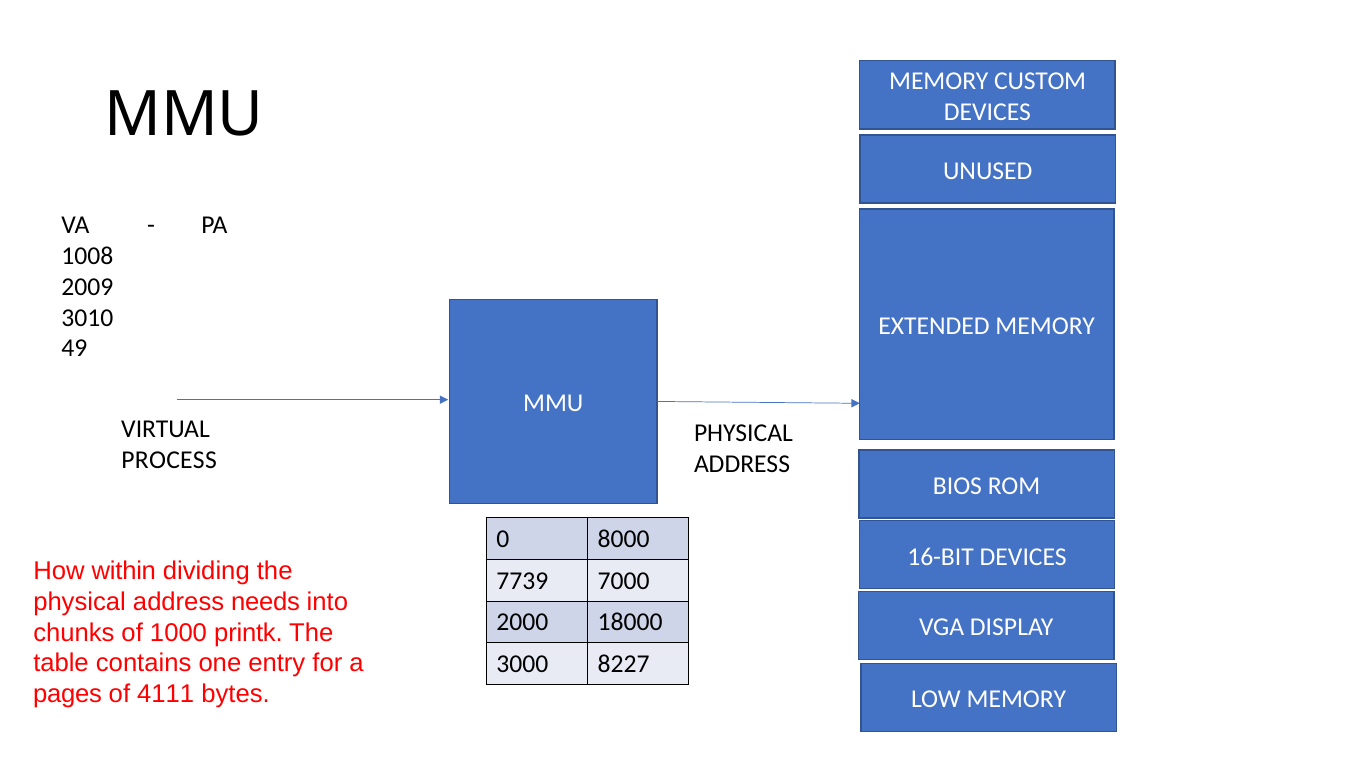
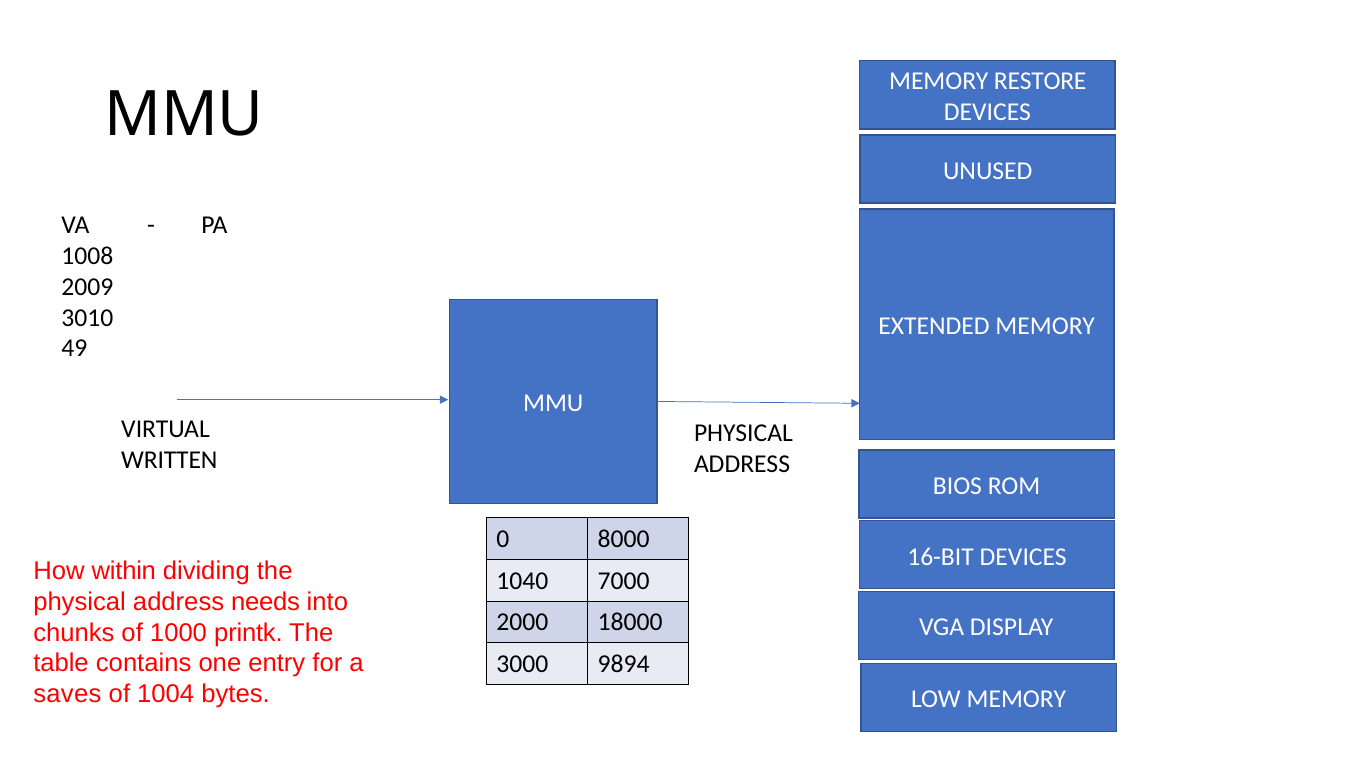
CUSTOM: CUSTOM -> RESTORE (1040, 81)
PROCESS: PROCESS -> WRITTEN (169, 460)
7739: 7739 -> 1040 (522, 580)
8227: 8227 -> 9894 (624, 663)
pages: pages -> saves (67, 694)
4111: 4111 -> 1004 (166, 694)
